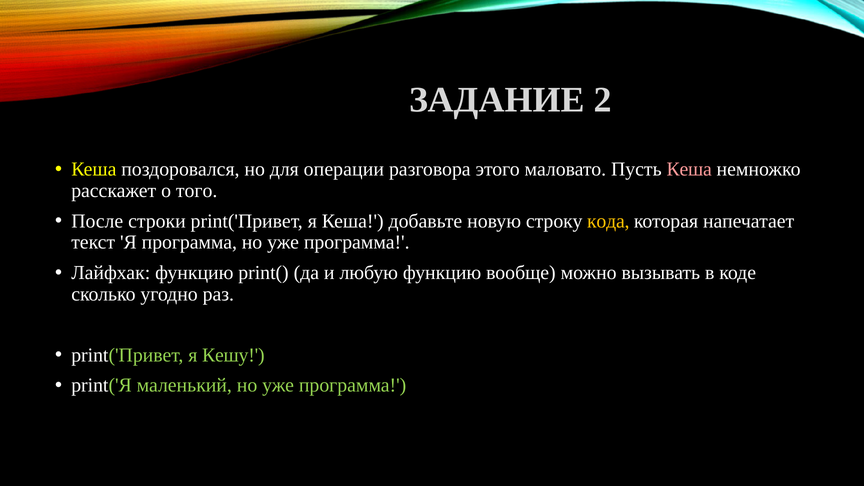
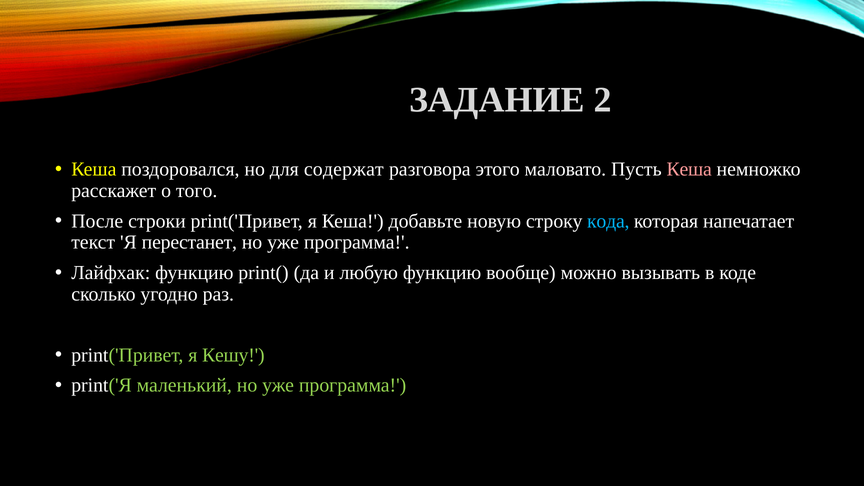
операции: операции -> содержат (344, 169)
кода colour: yellow -> light blue (608, 221)
Я программа: программа -> перестанет (189, 242)
